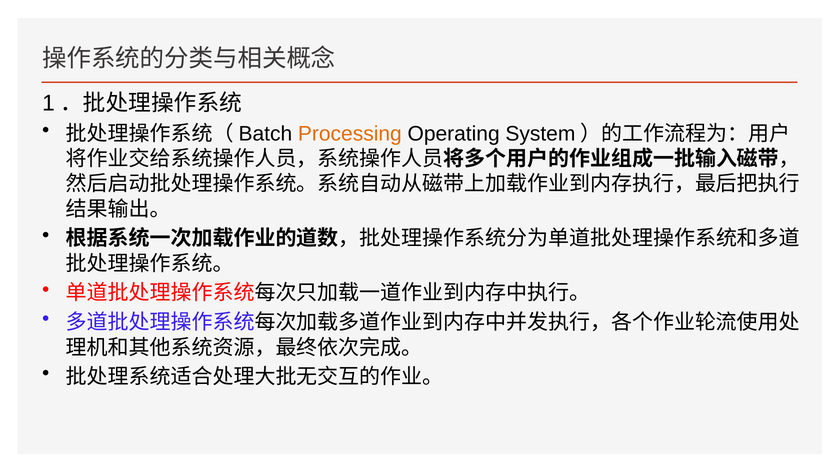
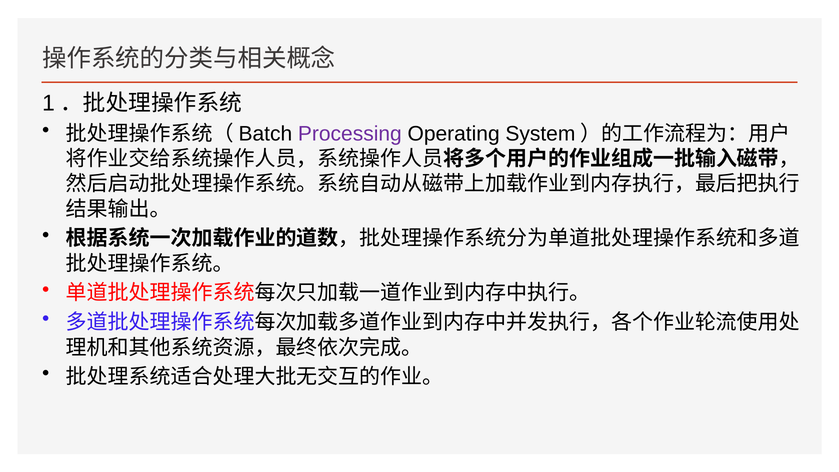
Processing colour: orange -> purple (350, 134)
